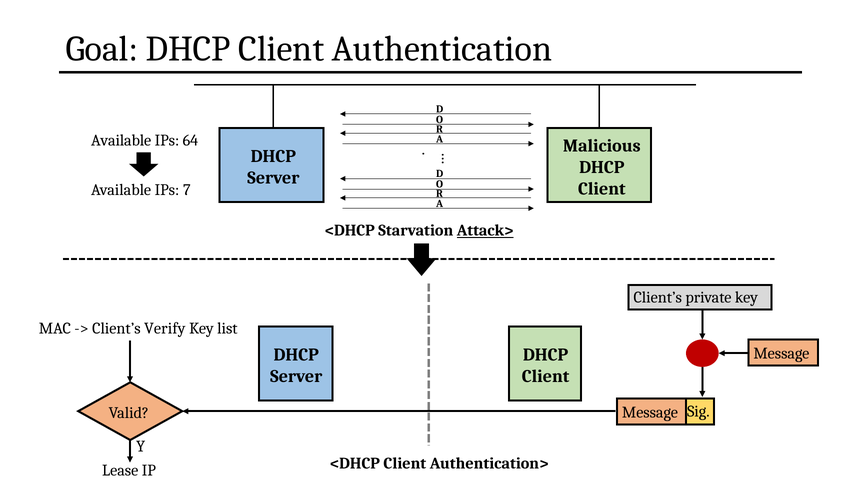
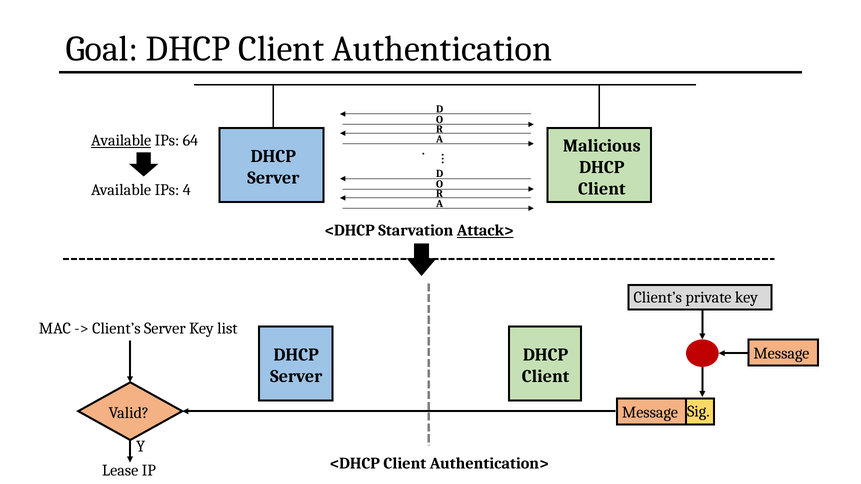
Available underline: none -> present (121, 140)
7: 7 -> 4 (187, 190)
Client’s Verify: Verify -> Server (165, 329)
